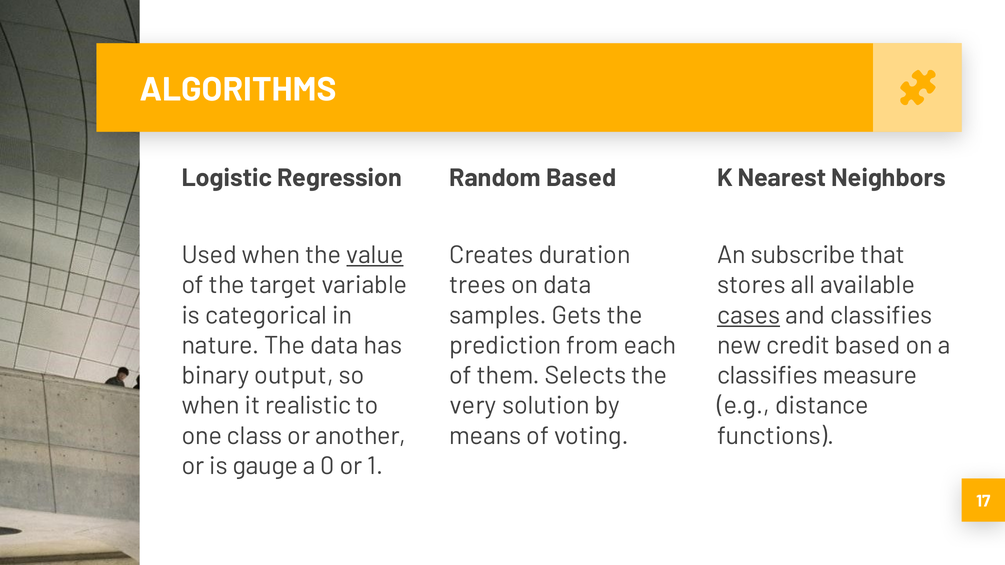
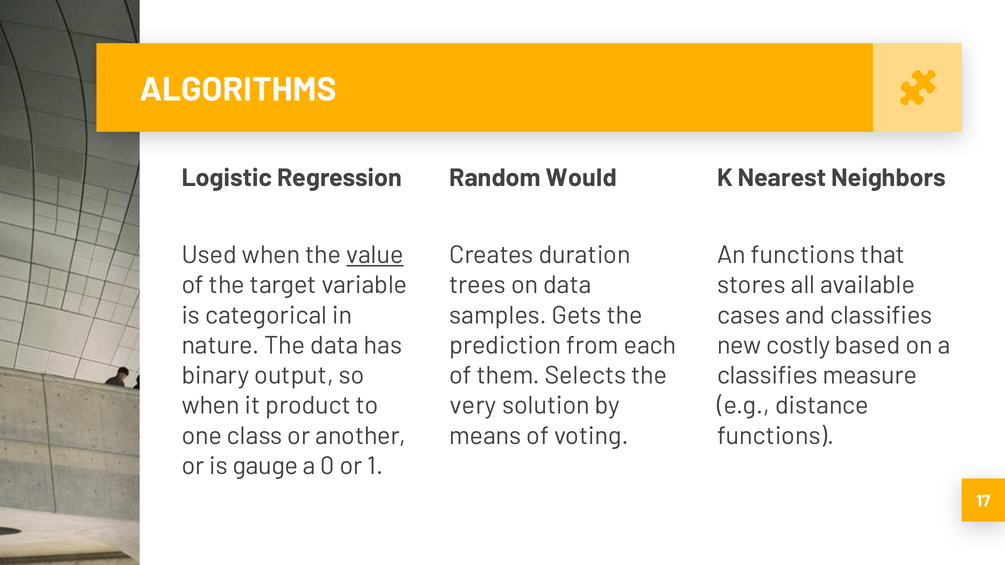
Random Based: Based -> Would (581, 178)
An subscribe: subscribe -> functions (803, 255)
cases underline: present -> none (749, 315)
credit: credit -> costly (798, 346)
realistic: realistic -> product (308, 406)
